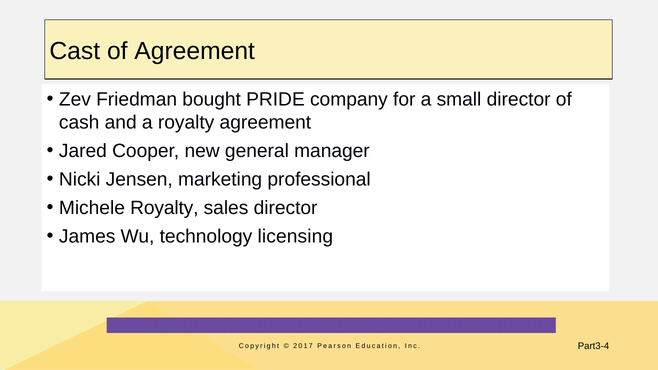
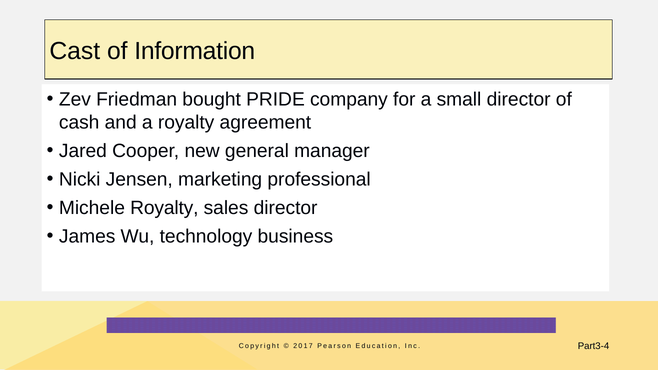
of Agreement: Agreement -> Information (195, 51)
licensing: licensing -> business (295, 237)
